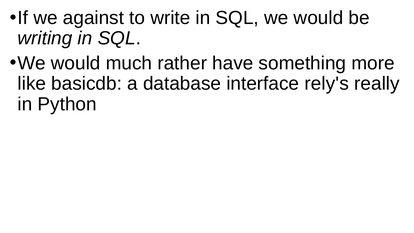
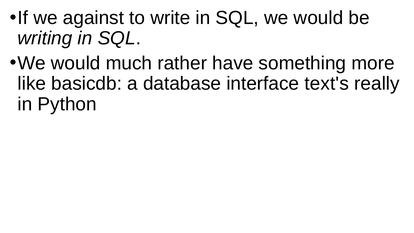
rely's: rely's -> text's (327, 84)
